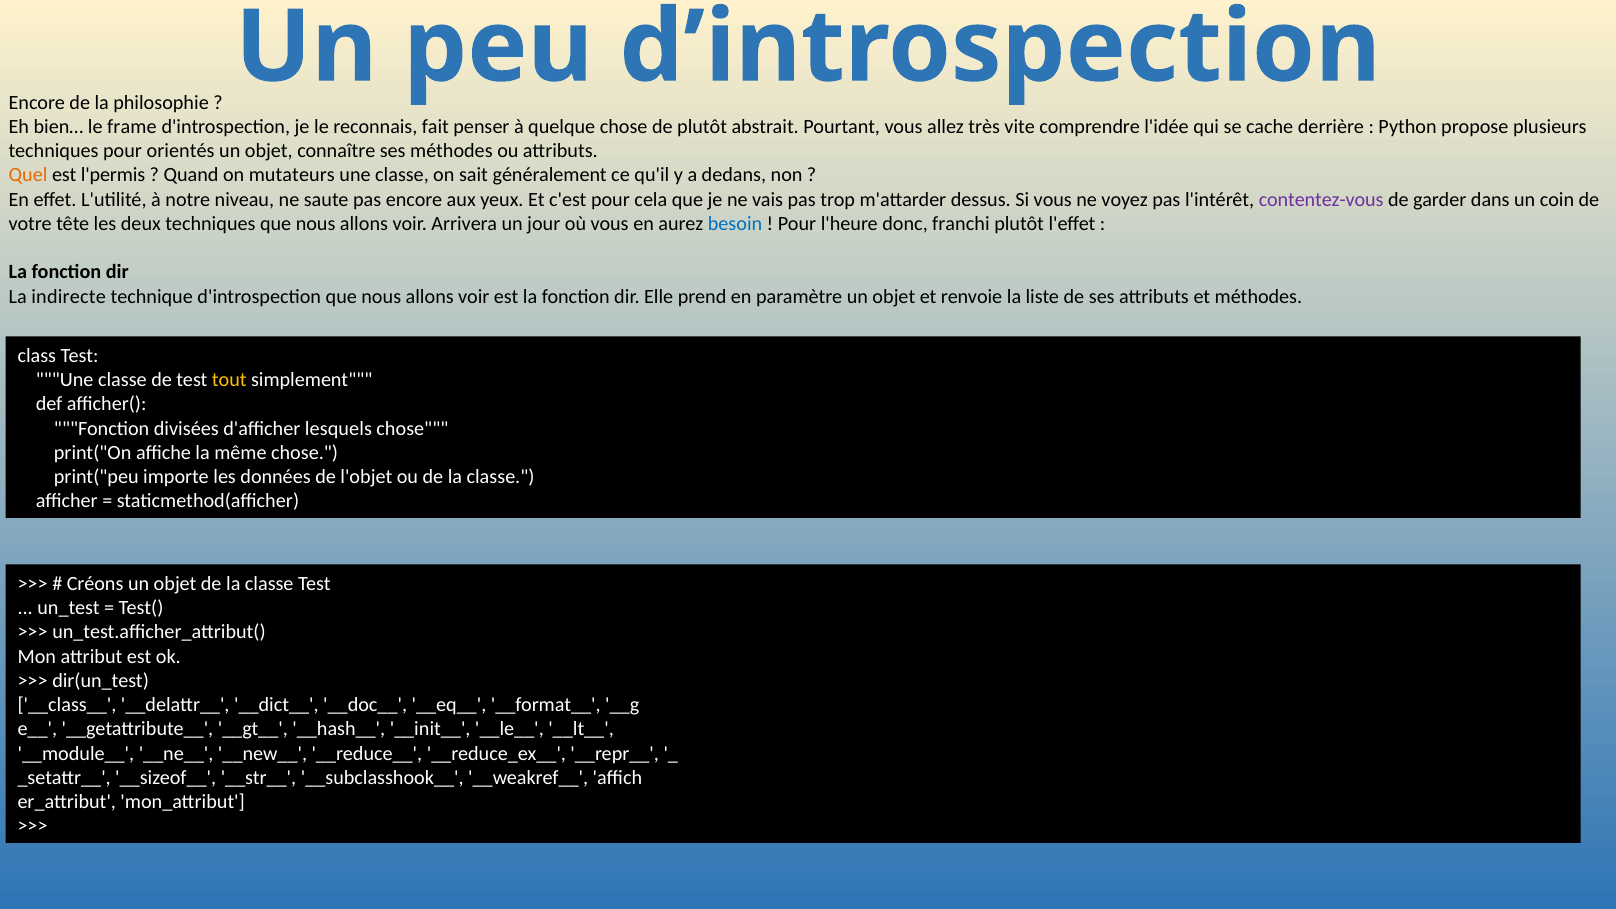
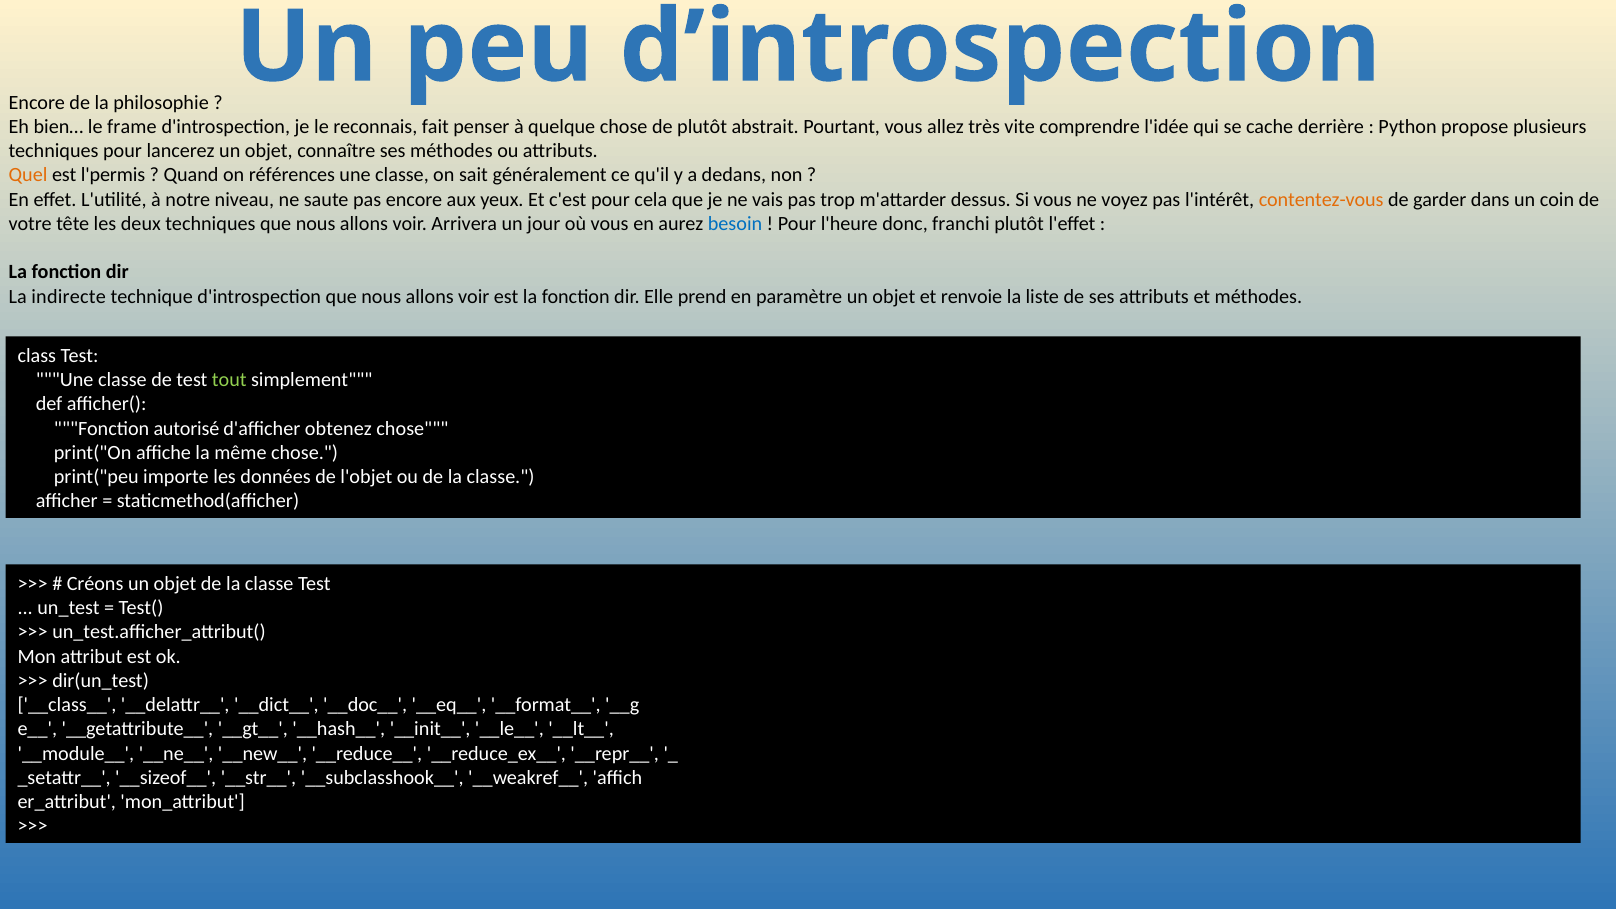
orientés: orientés -> lancerez (181, 151)
mutateurs: mutateurs -> références (292, 175)
contentez-vous colour: purple -> orange (1321, 200)
tout colour: yellow -> light green (229, 380)
divisées: divisées -> autorisé (186, 429)
lesquels: lesquels -> obtenez (338, 429)
